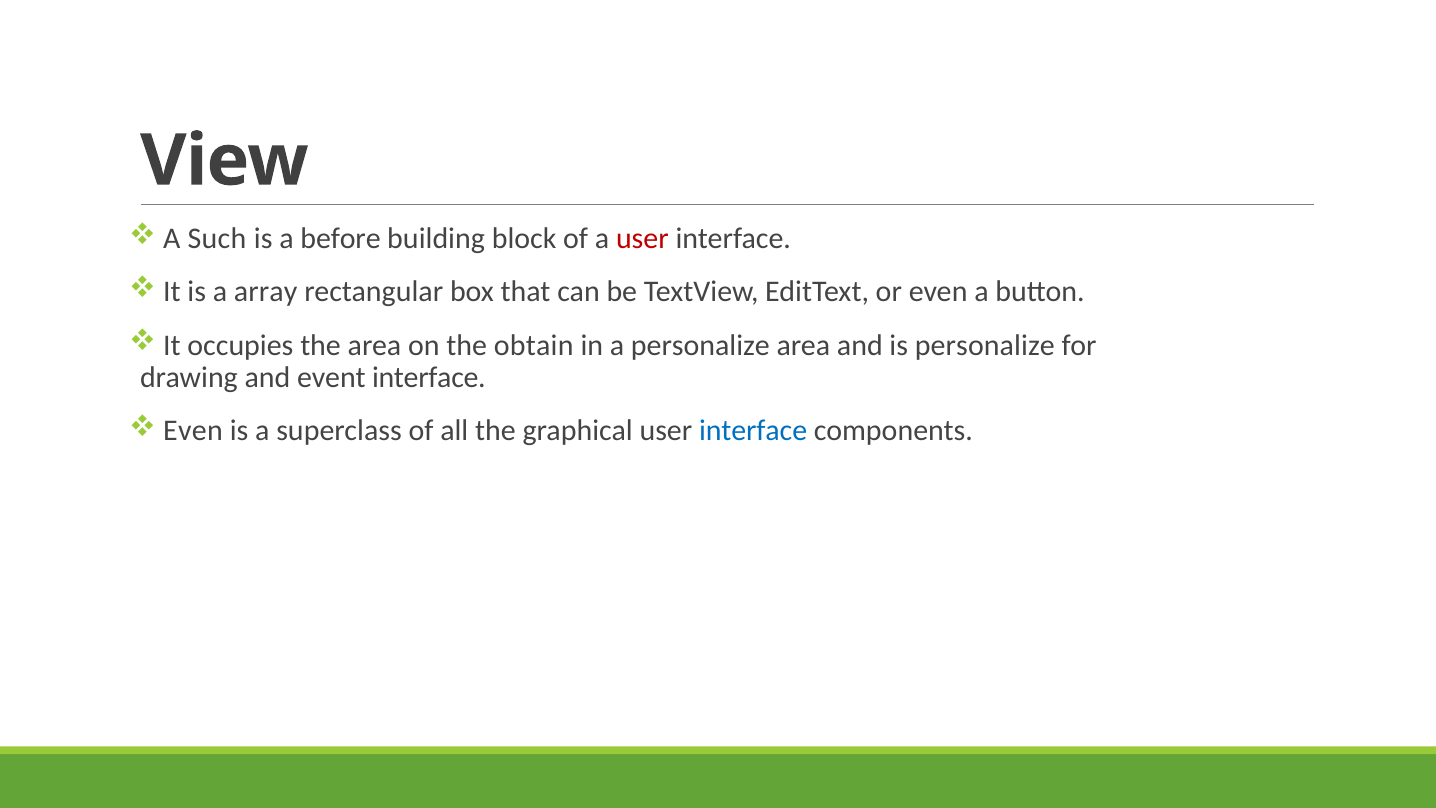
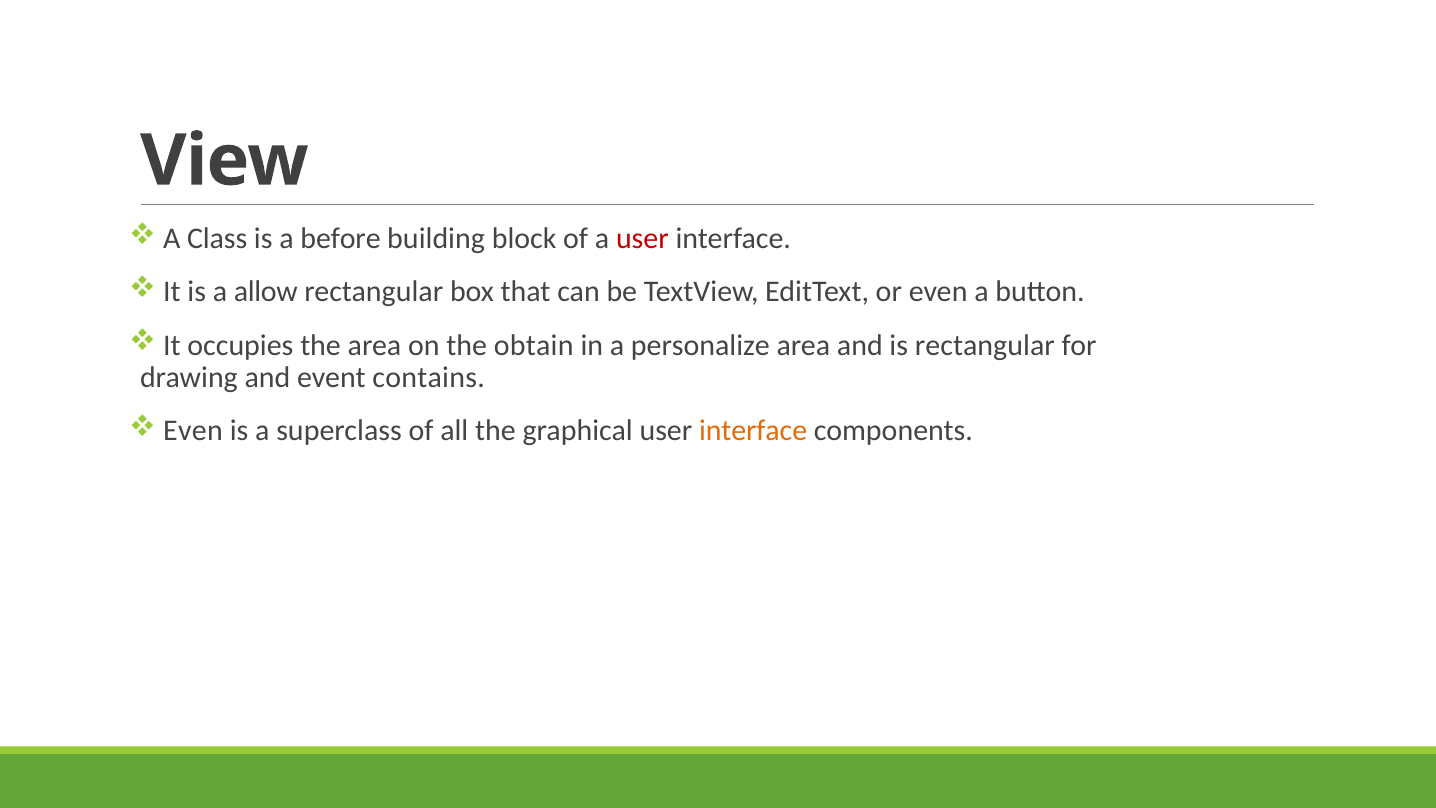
Such: Such -> Class (217, 239)
array: array -> allow (266, 292)
is personalize: personalize -> rectangular (985, 345)
event interface: interface -> contains (429, 378)
interface colour: blue -> orange (753, 431)
